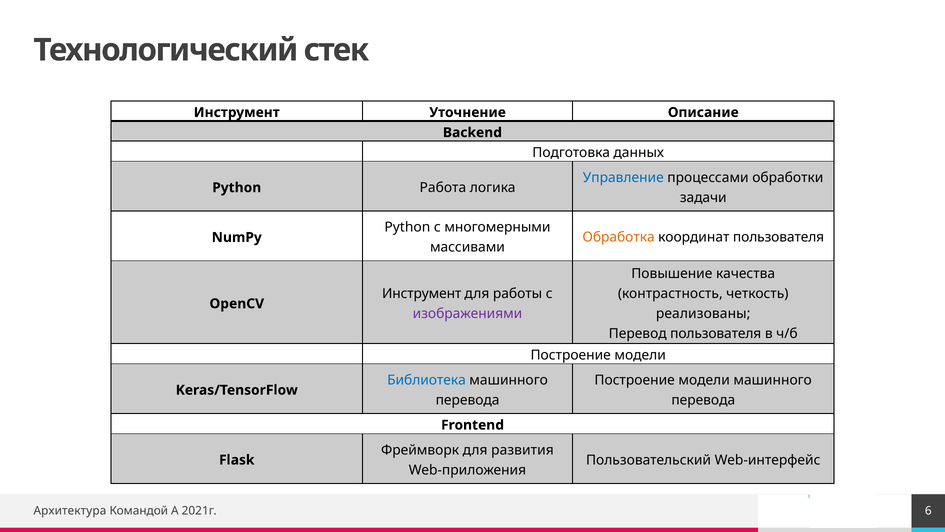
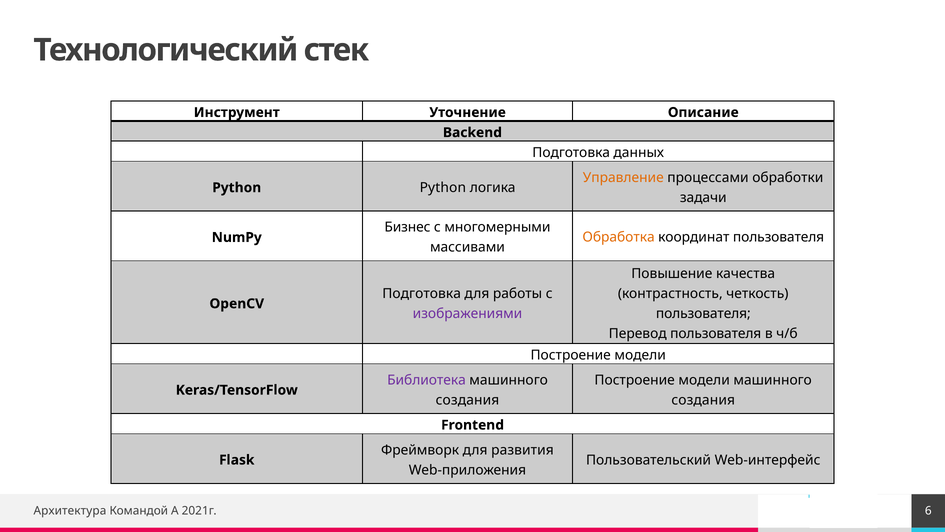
Управление colour: blue -> orange (623, 177)
Python Работа: Работа -> Python (443, 187)
Python: Python -> Бизнес (407, 227)
Инструмент: Инструмент -> Подготовка (422, 293)
реализованы: реализованы -> пользователя (703, 313)
Библиотека colour: blue -> purple (426, 380)
перевода: перевода -> создания (467, 400)
перевода: перевода -> создания (703, 400)
